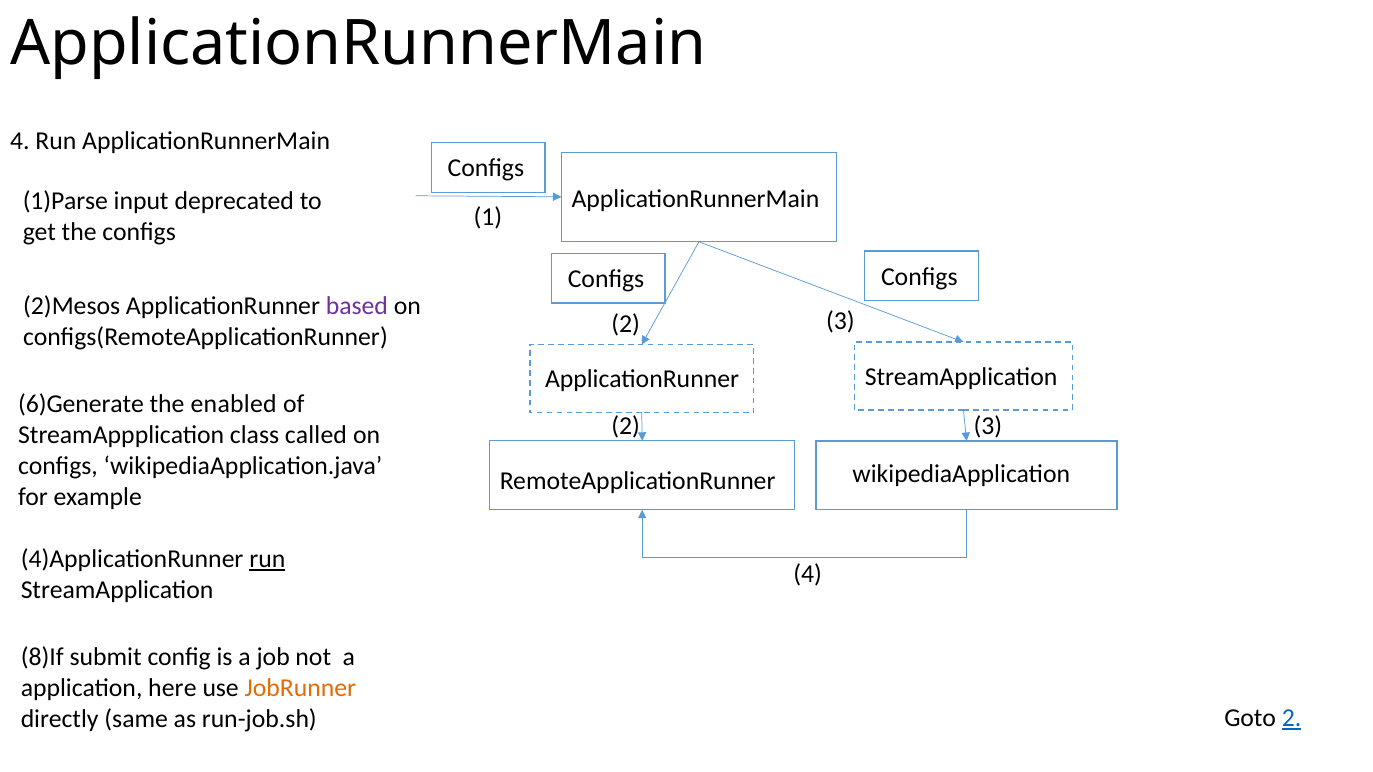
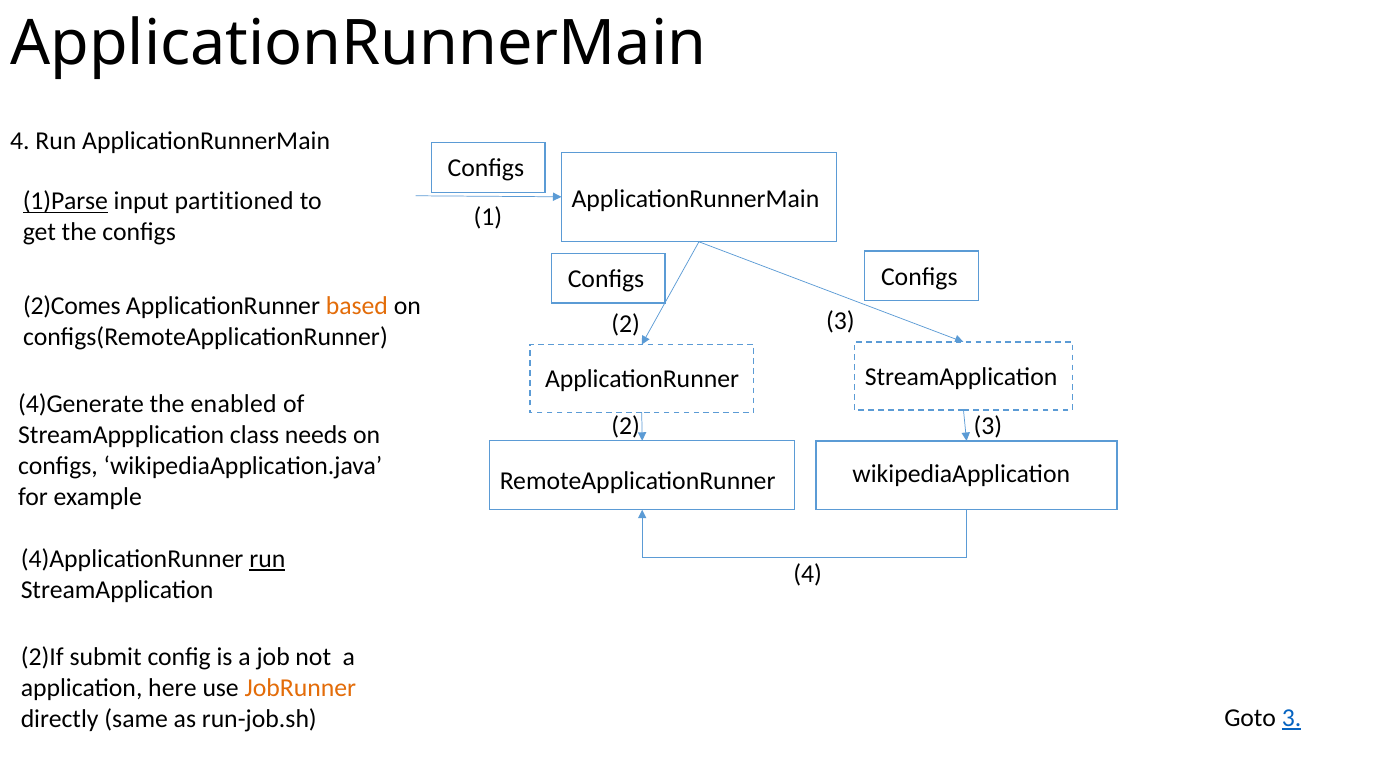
1)Parse underline: none -> present (65, 201)
deprecated: deprecated -> partitioned (234, 201)
2)Mesos: 2)Mesos -> 2)Comes (72, 306)
based colour: purple -> orange (357, 306)
6)Generate: 6)Generate -> 4)Generate (81, 404)
called: called -> needs (316, 435)
8)If: 8)If -> 2)If (42, 658)
Goto 2: 2 -> 3 (1292, 718)
